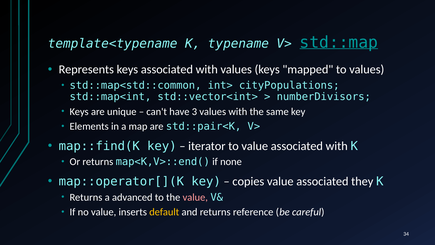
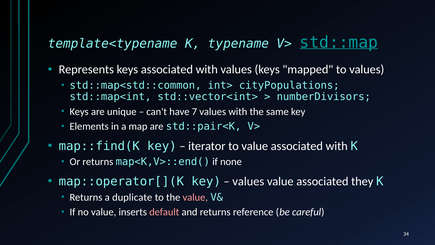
3: 3 -> 7 (194, 111)
copies: copies -> values (248, 181)
advanced: advanced -> duplicate (132, 197)
default colour: yellow -> pink (164, 212)
